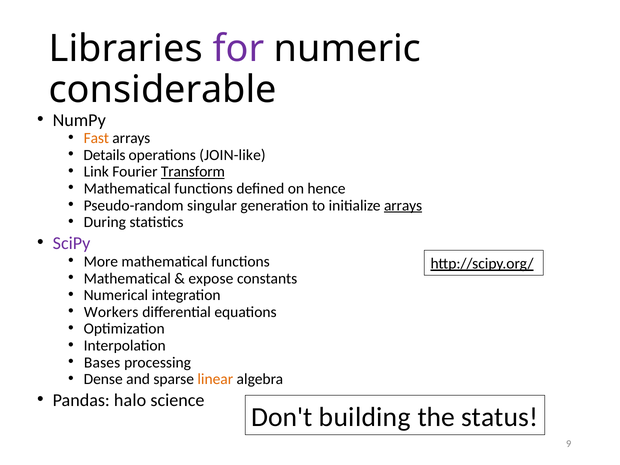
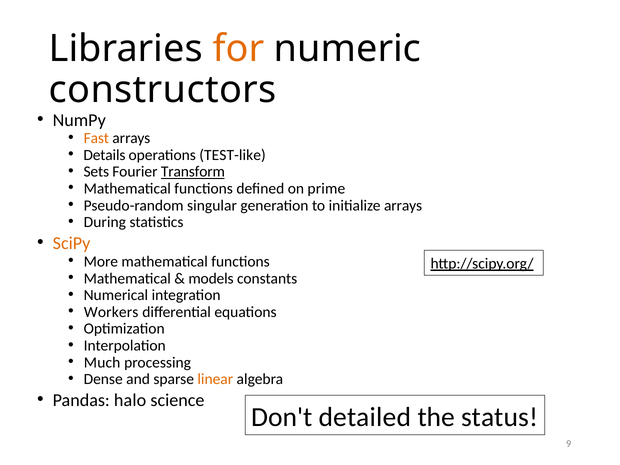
for colour: purple -> orange (238, 49)
considerable: considerable -> constructors (163, 90)
JOIN-like: JOIN-like -> TEST-like (233, 155)
Link: Link -> Sets (96, 172)
hence: hence -> prime (326, 189)
arrays underline: present -> none (403, 205)
SciPy colour: purple -> orange (72, 243)
expose: expose -> models (211, 278)
Bases: Bases -> Much (102, 362)
building: building -> detailed (365, 417)
